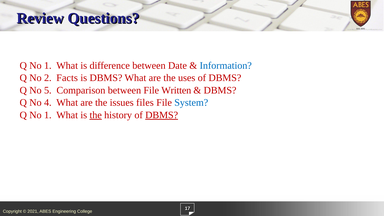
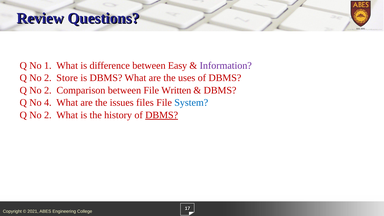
Date: Date -> Easy (178, 65)
Information colour: blue -> purple (226, 65)
Facts: Facts -> Store (67, 78)
5: 5 -> 2 (48, 90)
1: 1 -> 2 (48, 115)
the underline: present -> none (96, 115)
